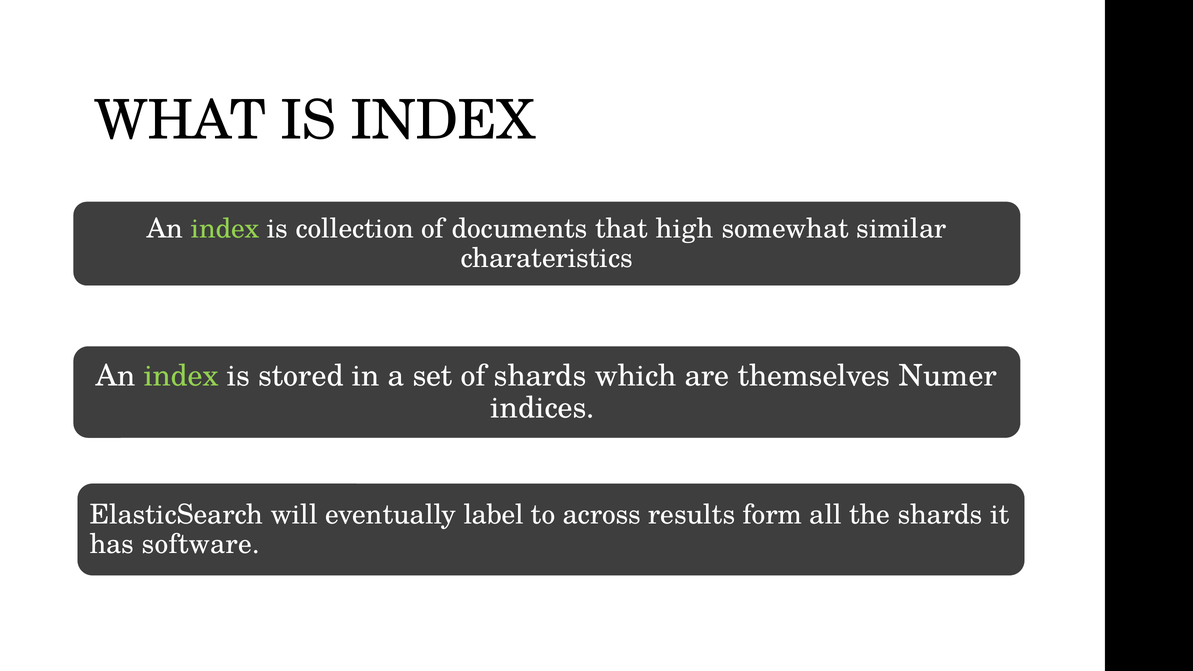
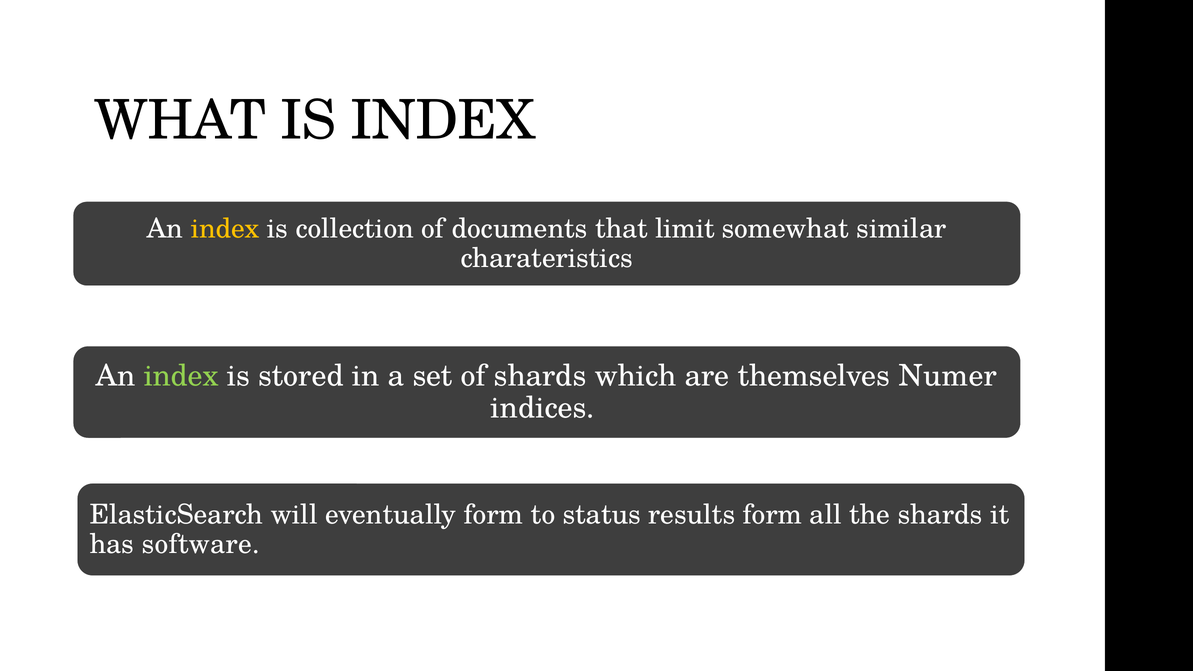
index colour: light green -> yellow (225, 229)
high: high -> limit (685, 229)
eventually label: label -> form (493, 515)
across: across -> status (602, 515)
